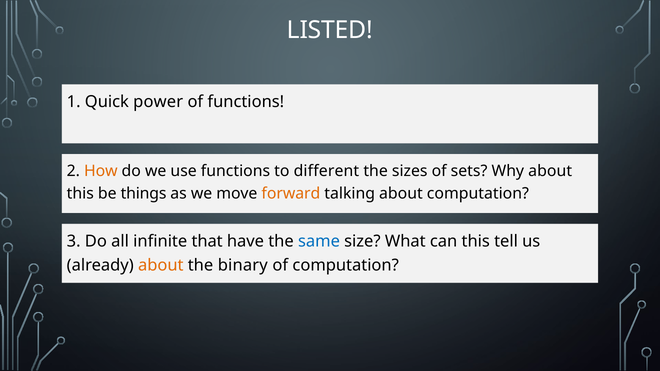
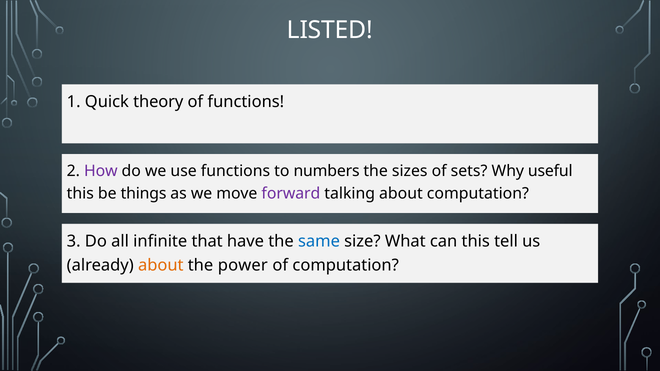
power: power -> theory (158, 102)
How colour: orange -> purple (101, 171)
different: different -> numbers (327, 171)
Why about: about -> useful (550, 171)
forward colour: orange -> purple (291, 194)
binary: binary -> power (243, 265)
